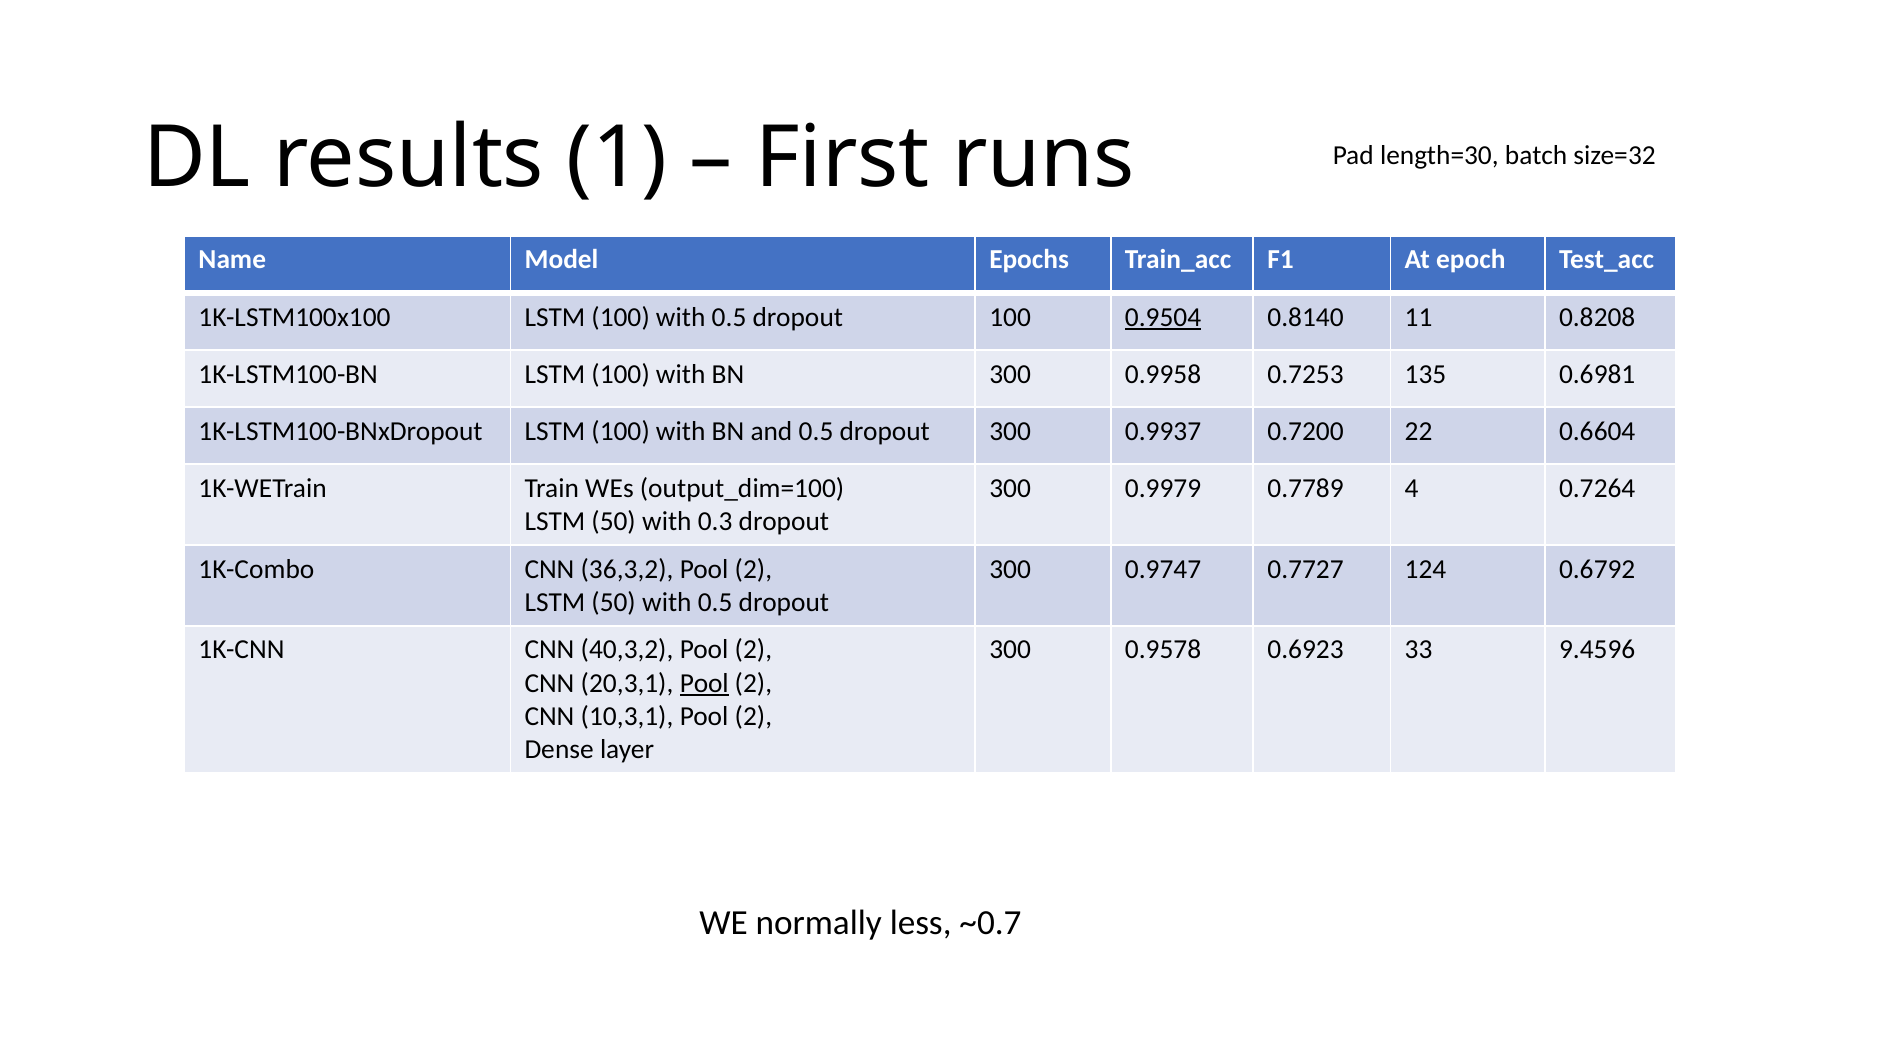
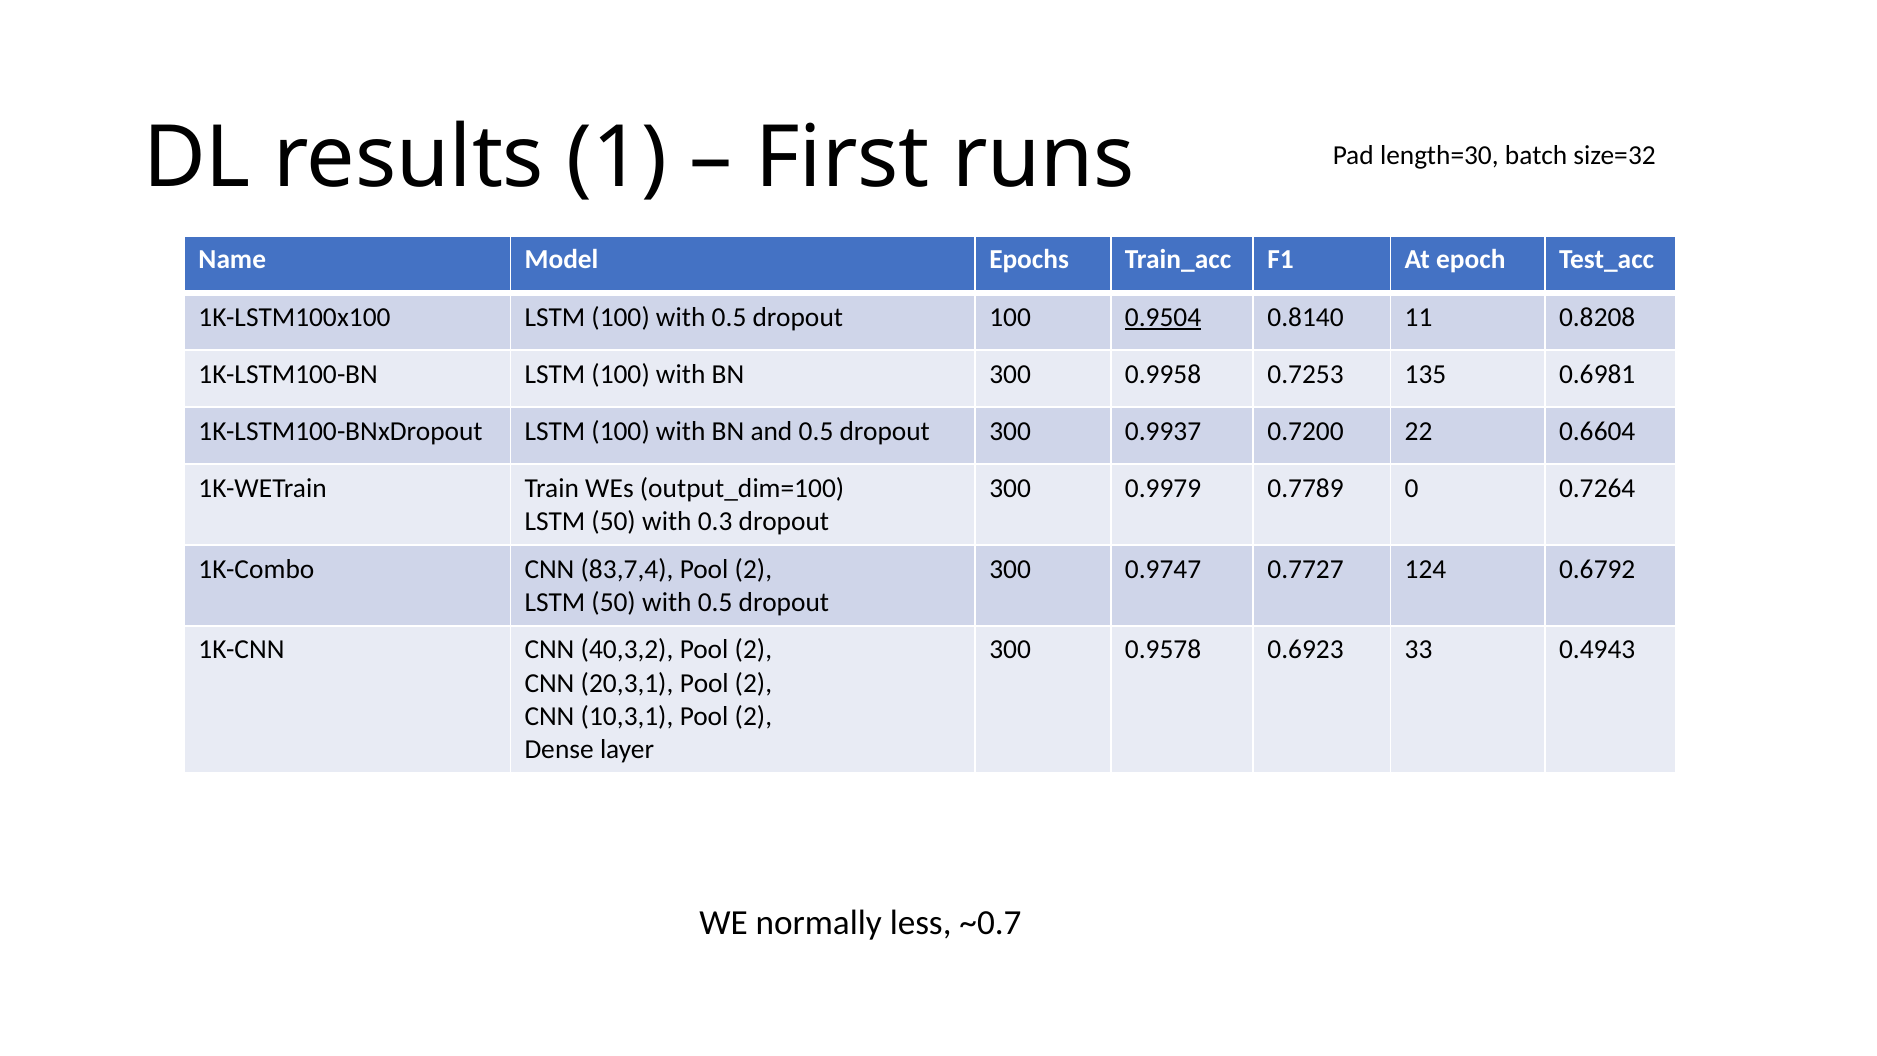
4: 4 -> 0 (1412, 488)
36,3,2: 36,3,2 -> 83,7,4 (627, 569)
9.4596: 9.4596 -> 0.4943 (1597, 650)
Pool underline: present -> none (704, 683)
